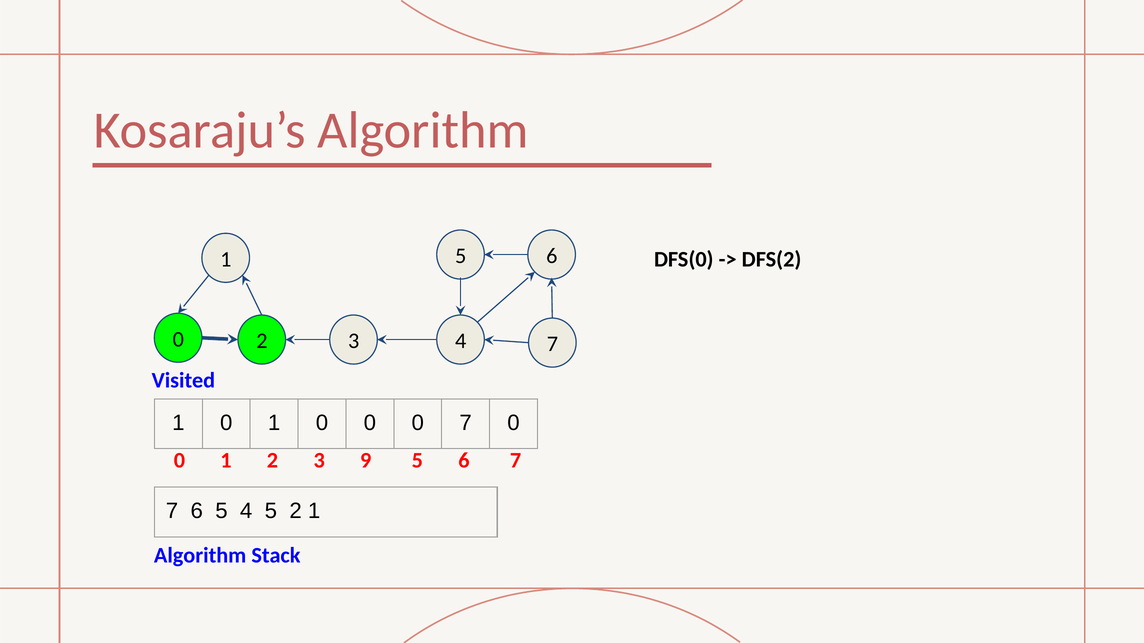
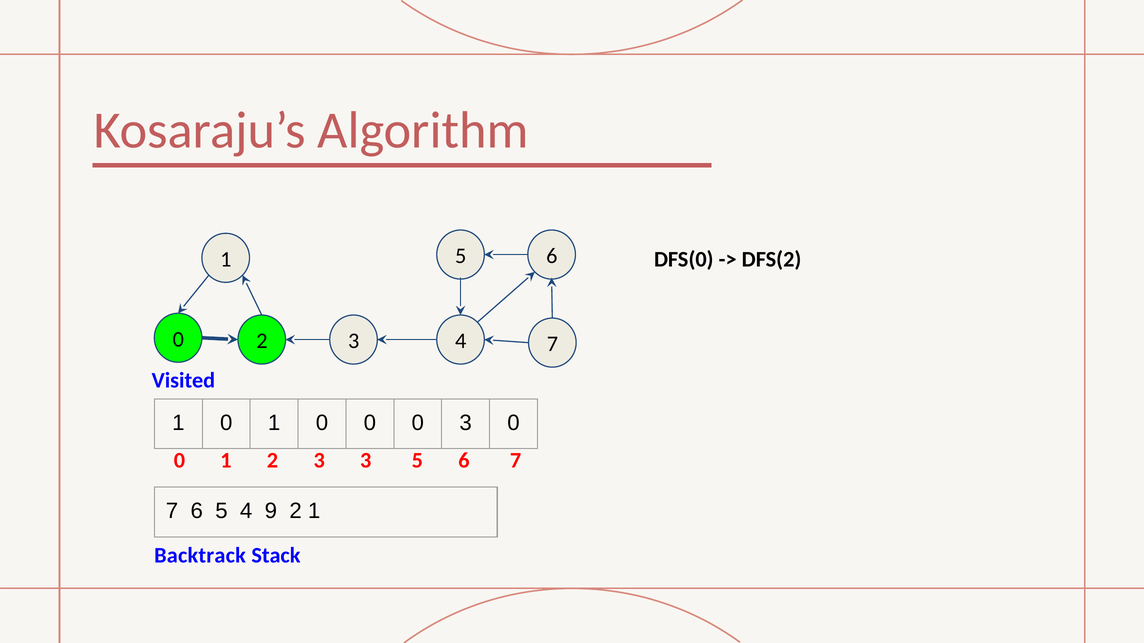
0 7: 7 -> 3 (466, 423)
3 9: 9 -> 3 (366, 461)
4 5: 5 -> 9 (271, 512)
Algorithm: Algorithm -> Backtrack (200, 556)
